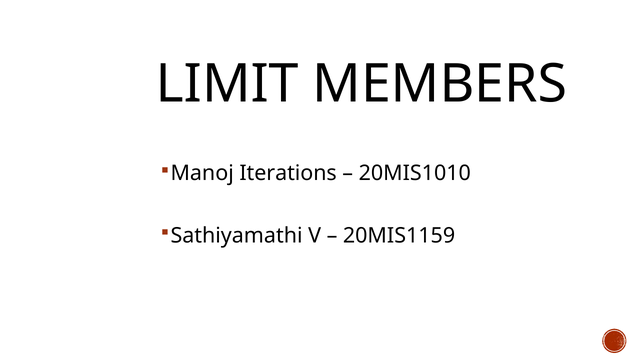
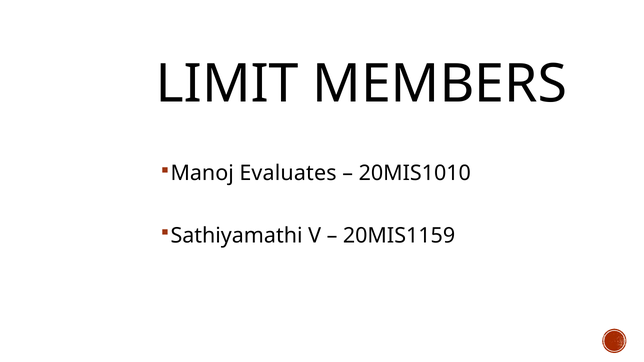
Iterations: Iterations -> Evaluates (288, 173)
